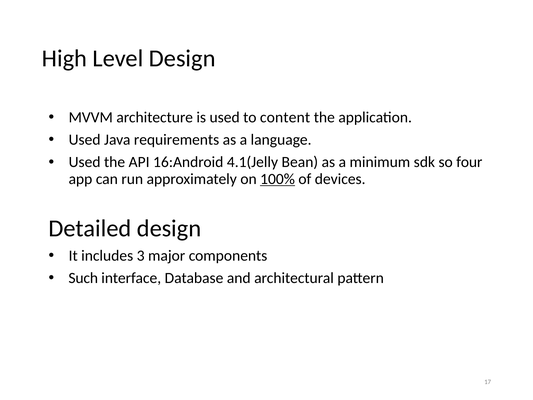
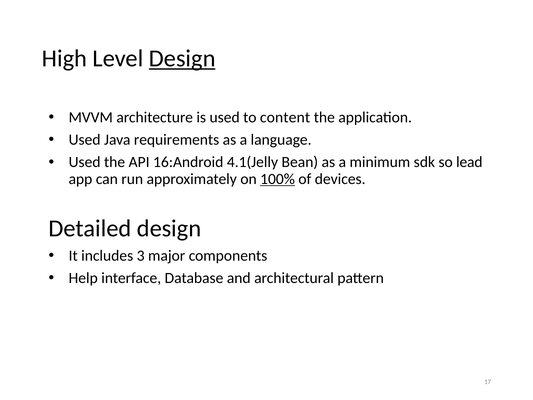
Design underline: none -> present (182, 58)
four: four -> lead (469, 162)
Such: Such -> Help (83, 278)
